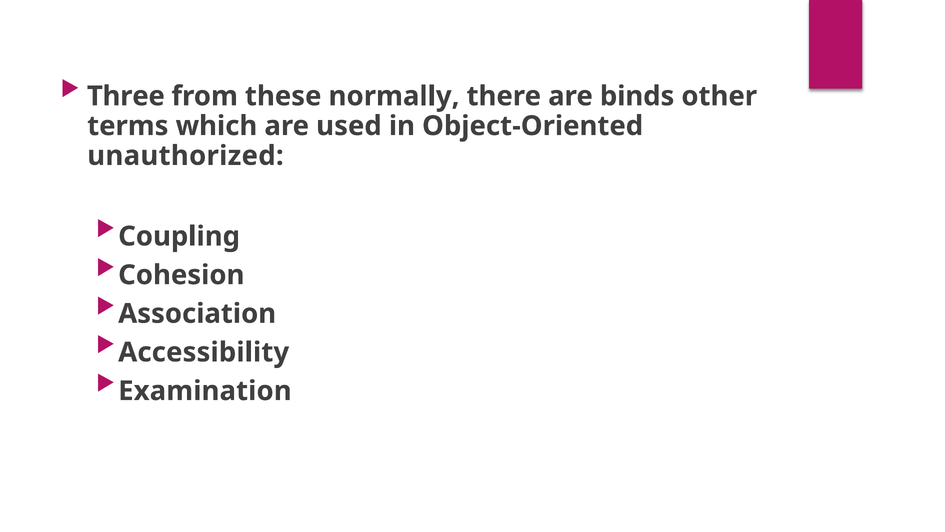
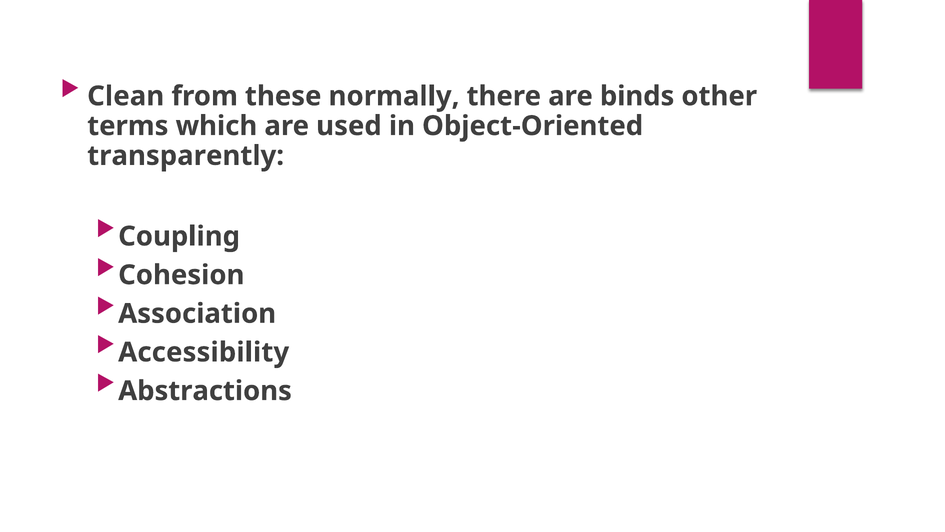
Three: Three -> Clean (126, 96)
unauthorized: unauthorized -> transparently (186, 156)
Examination: Examination -> Abstractions (205, 391)
